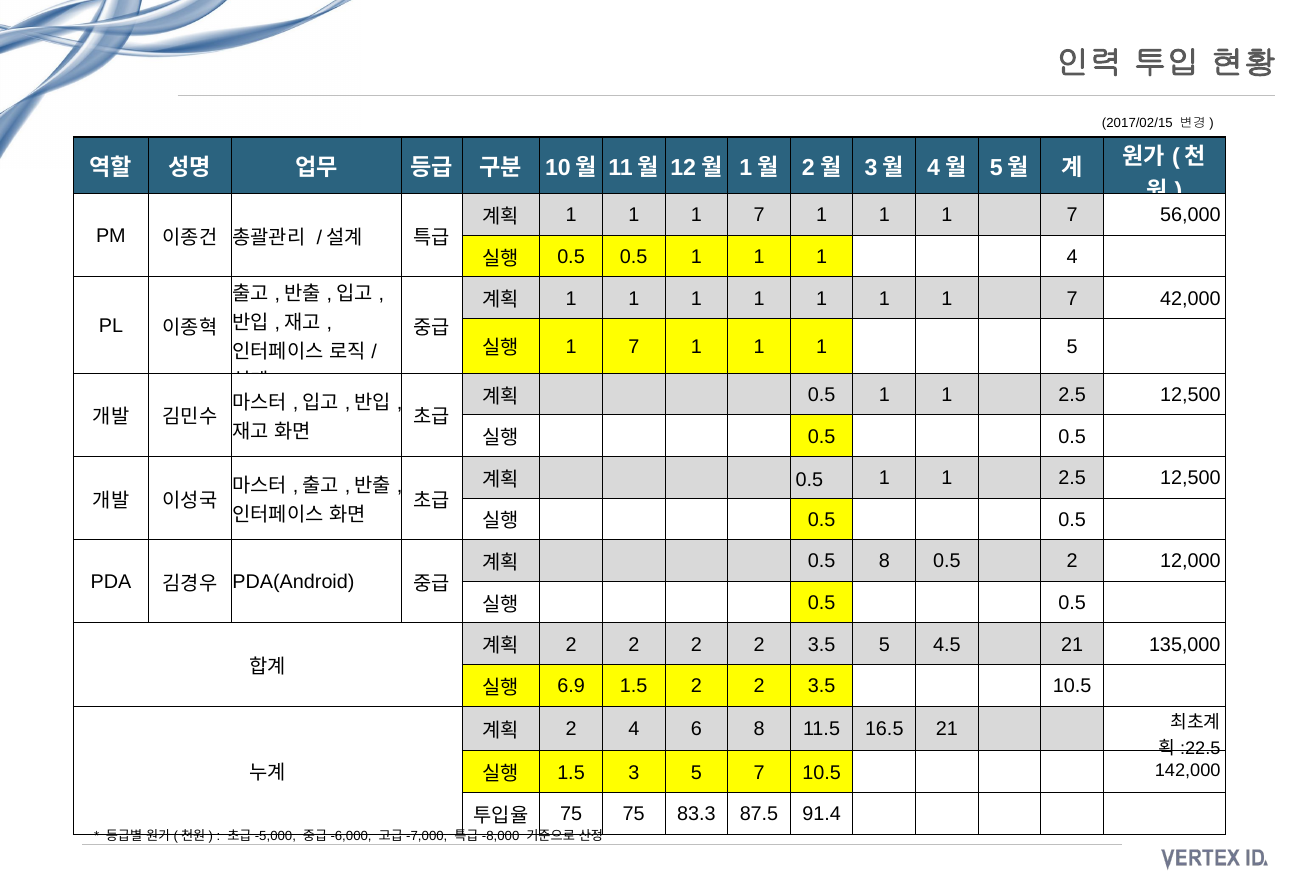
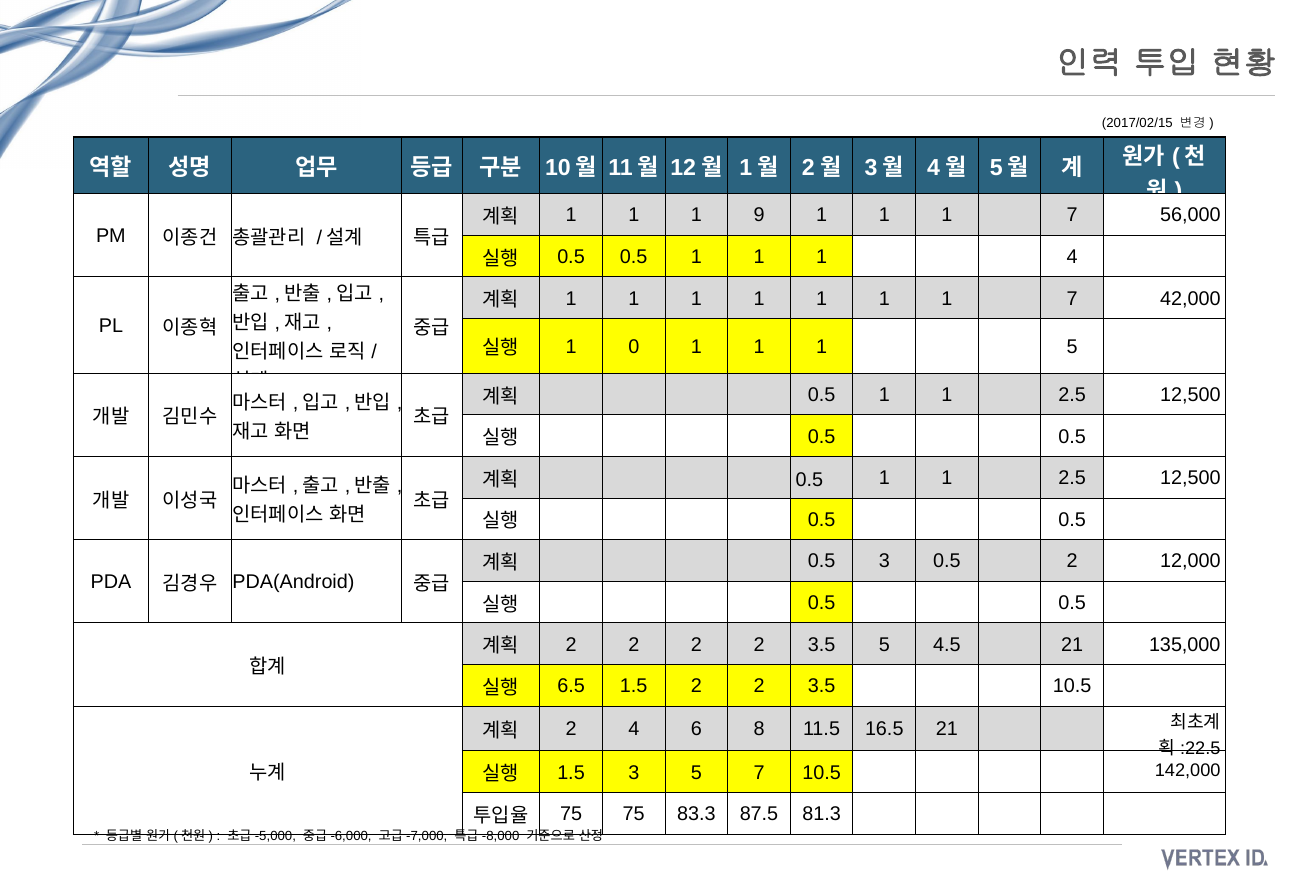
7: 7 -> 9 (759, 215)
7: 7 -> 0 (634, 346)
0.5 8: 8 -> 3 (884, 561)
6.9: 6.9 -> 6.5 (571, 686)
91.4: 91.4 -> 81.3 (822, 814)
